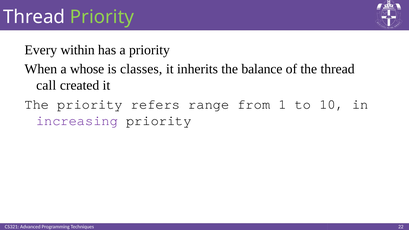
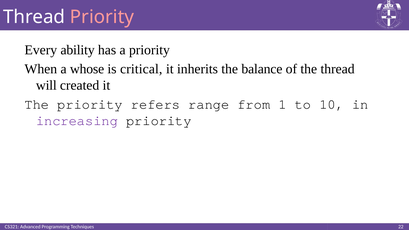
Priority colour: light green -> pink (102, 17)
within: within -> ability (78, 50)
classes: classes -> critical (141, 69)
call: call -> will (46, 85)
